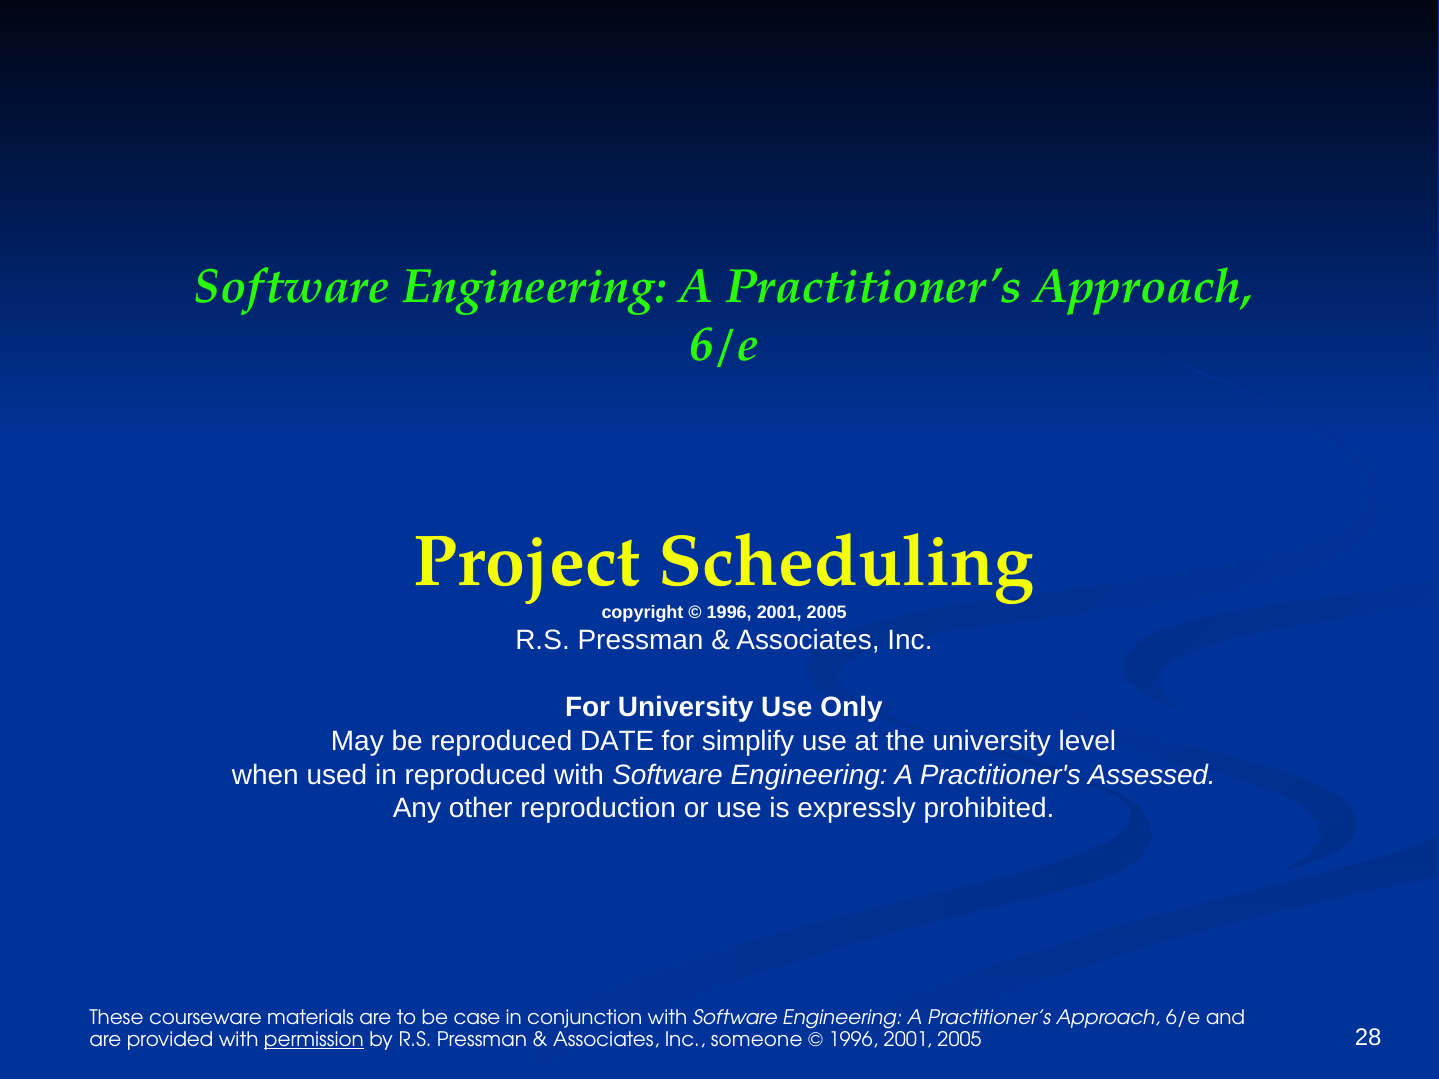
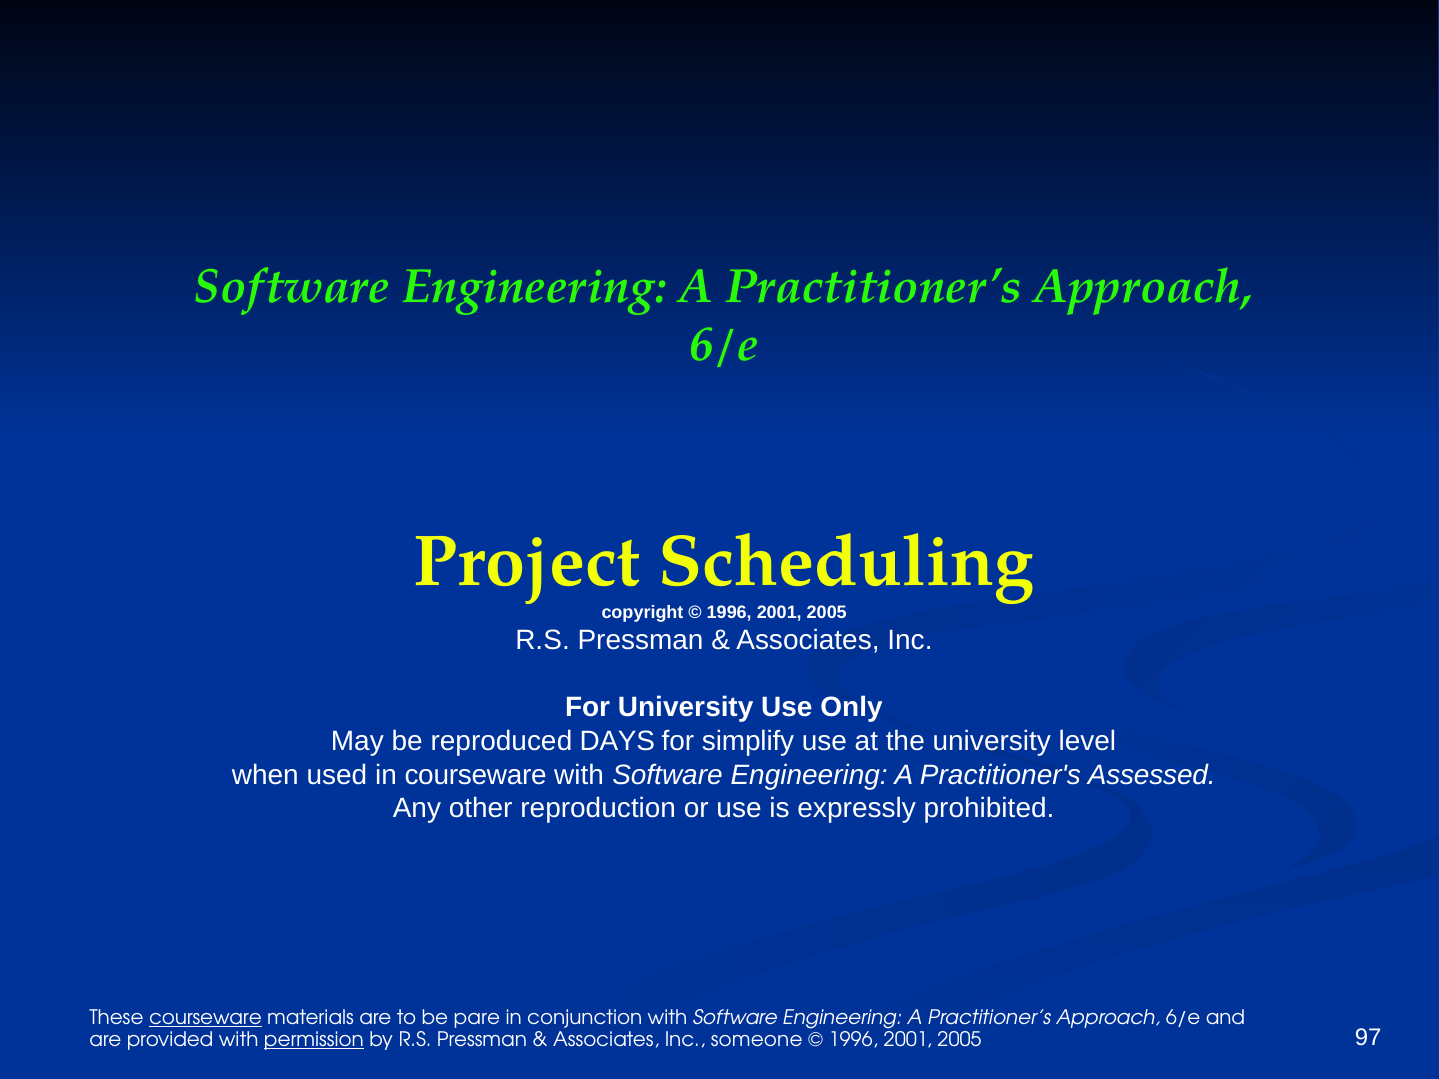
DATE: DATE -> DAYS (617, 741)
in reproduced: reproduced -> courseware (476, 775)
courseware underline: none -> present (205, 1018)
case: case -> pare (477, 1018)
28: 28 -> 97 (1368, 1038)
